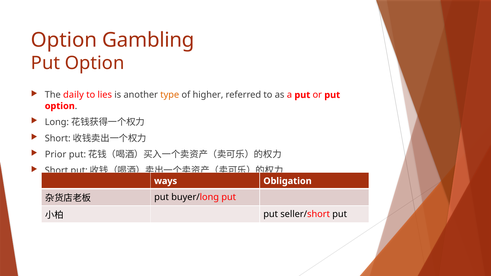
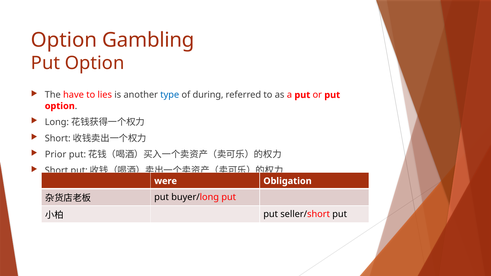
daily: daily -> have (74, 95)
type colour: orange -> blue (170, 95)
higher: higher -> during (208, 95)
ways: ways -> were (166, 181)
